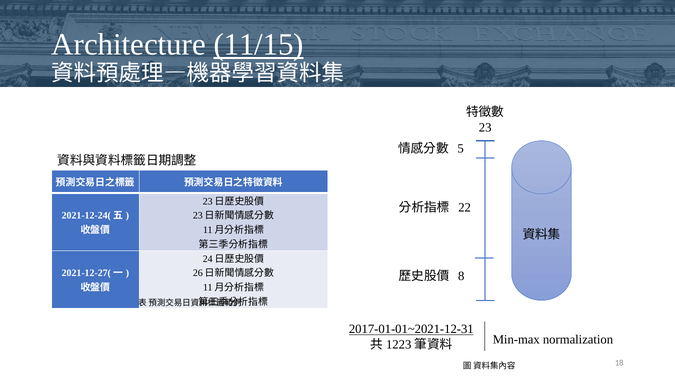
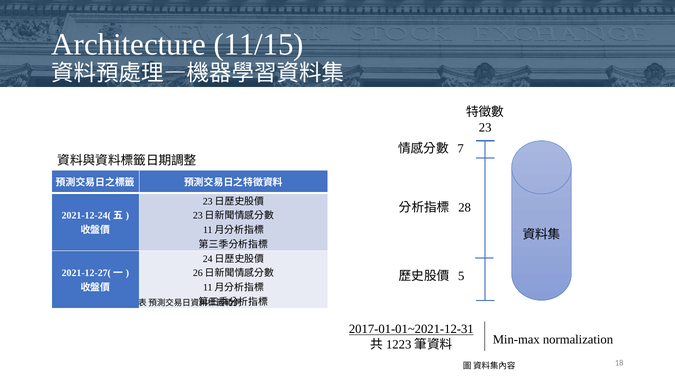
11/15 underline: present -> none (259, 45)
5: 5 -> 7 (461, 148)
22: 22 -> 28 (465, 207)
8: 8 -> 5 (461, 276)
